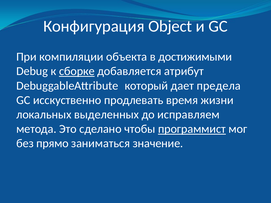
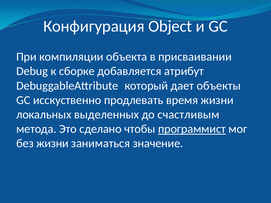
достижимыми: достижимыми -> присваивании (195, 57)
сборке underline: present -> none (77, 71)
предела: предела -> объекты (219, 86)
исправляем: исправляем -> счастливым (188, 115)
без прямо: прямо -> жизни (52, 144)
